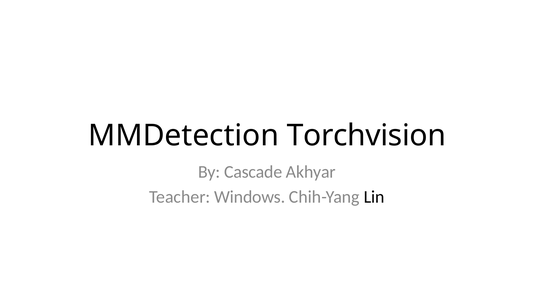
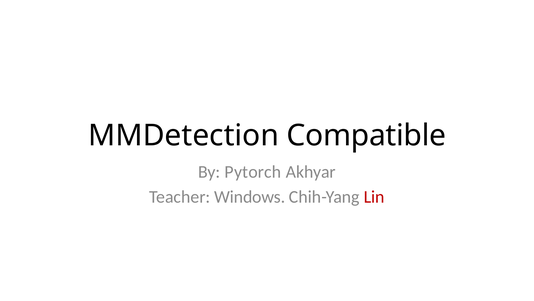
Torchvision: Torchvision -> Compatible (366, 135)
Cascade: Cascade -> Pytorch (253, 172)
Lin colour: black -> red (374, 197)
